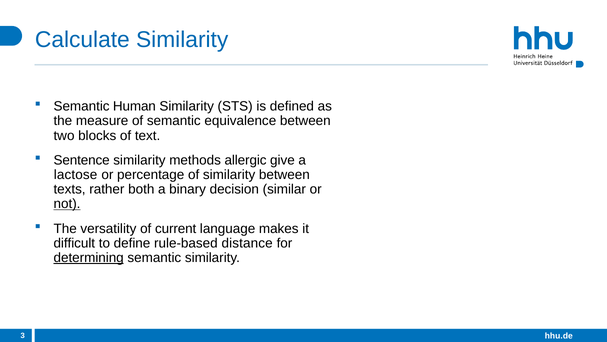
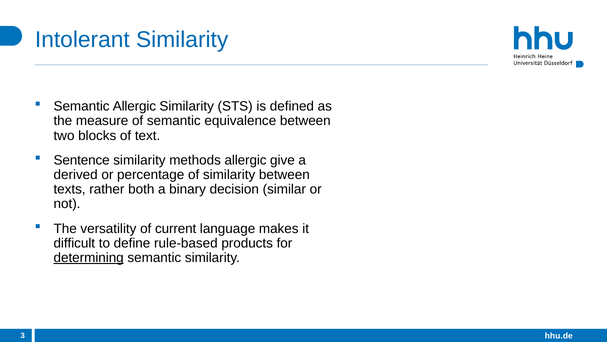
Calculate: Calculate -> Intolerant (82, 40)
Semantic Human: Human -> Allergic (134, 106)
lactose: lactose -> derived (76, 175)
not underline: present -> none (67, 204)
distance: distance -> products (247, 243)
